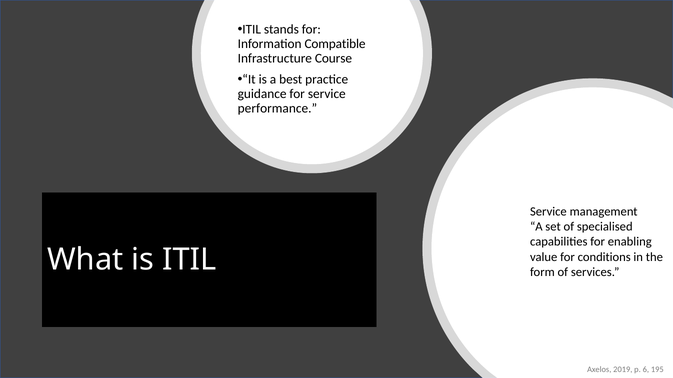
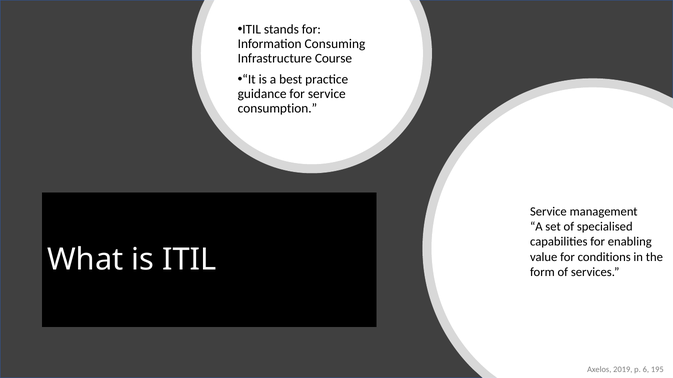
Compatible: Compatible -> Consuming (335, 44)
performance: performance -> consumption (277, 108)
